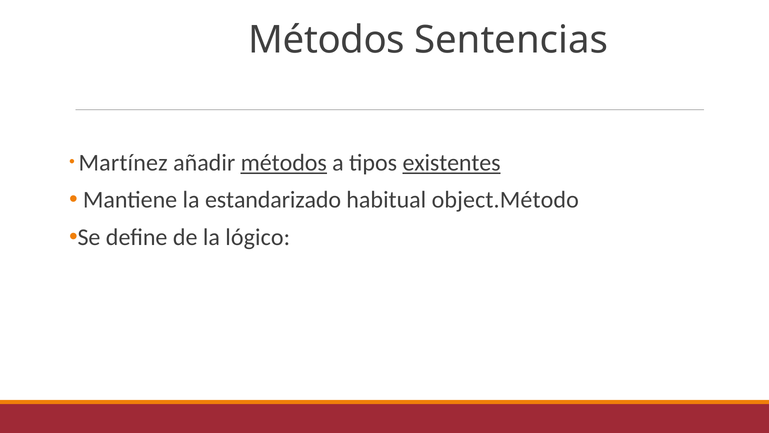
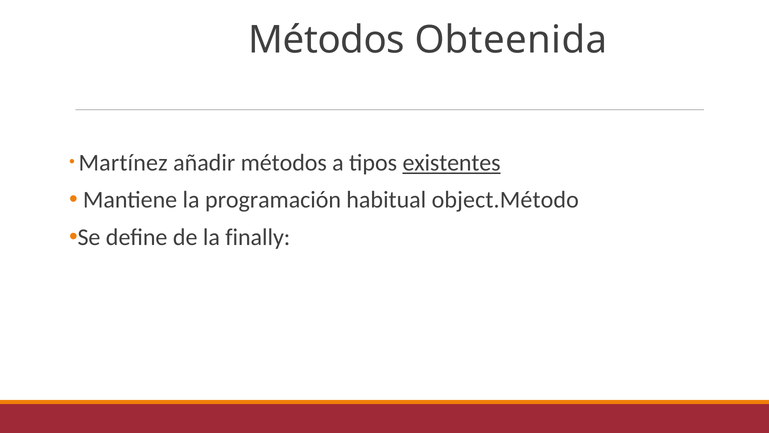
Sentencias: Sentencias -> Obteenida (511, 40)
métodos underline: present -> none (284, 163)
estandarizado: estandarizado -> programación (273, 200)
lógico: lógico -> finally (258, 237)
